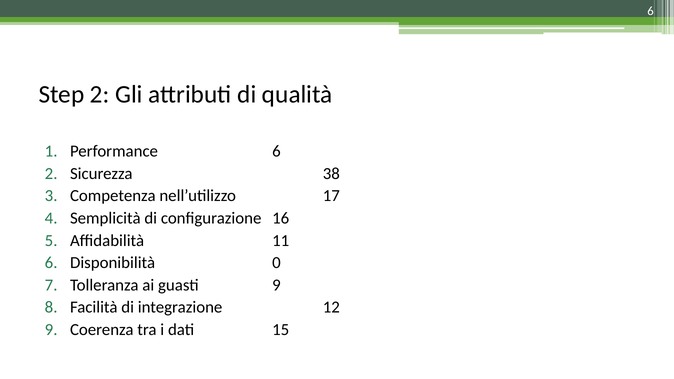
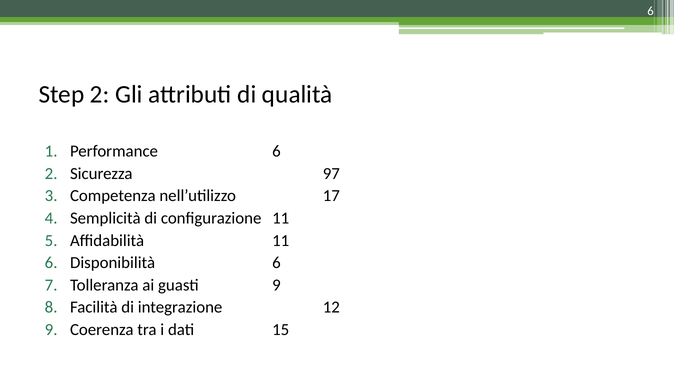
38: 38 -> 97 (331, 174)
configurazione 16: 16 -> 11 (281, 218)
Disponibilità 0: 0 -> 6 (276, 263)
